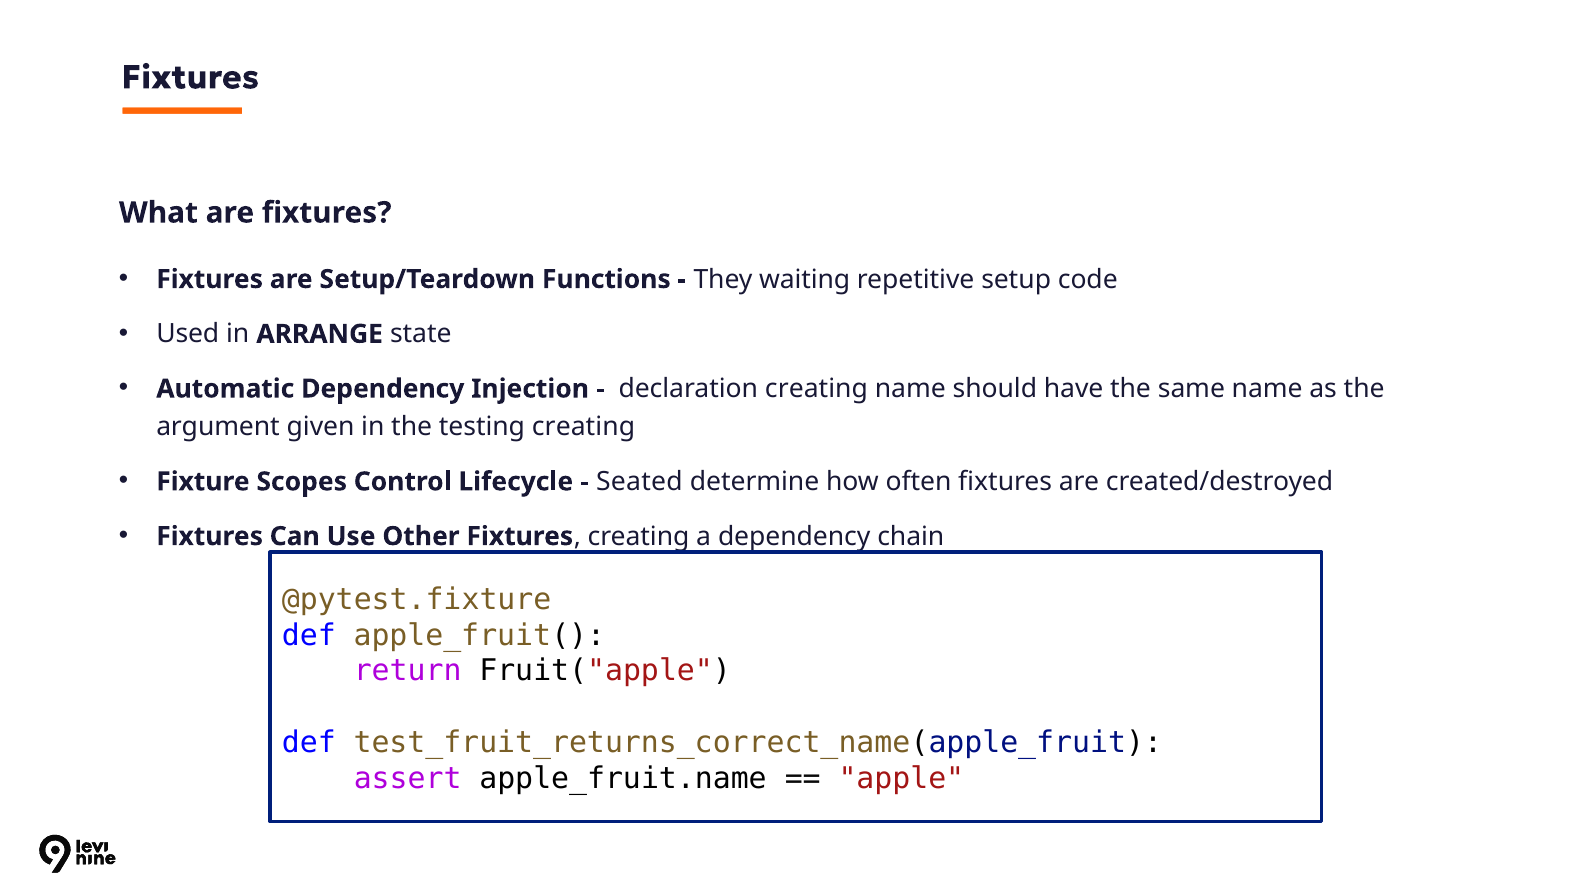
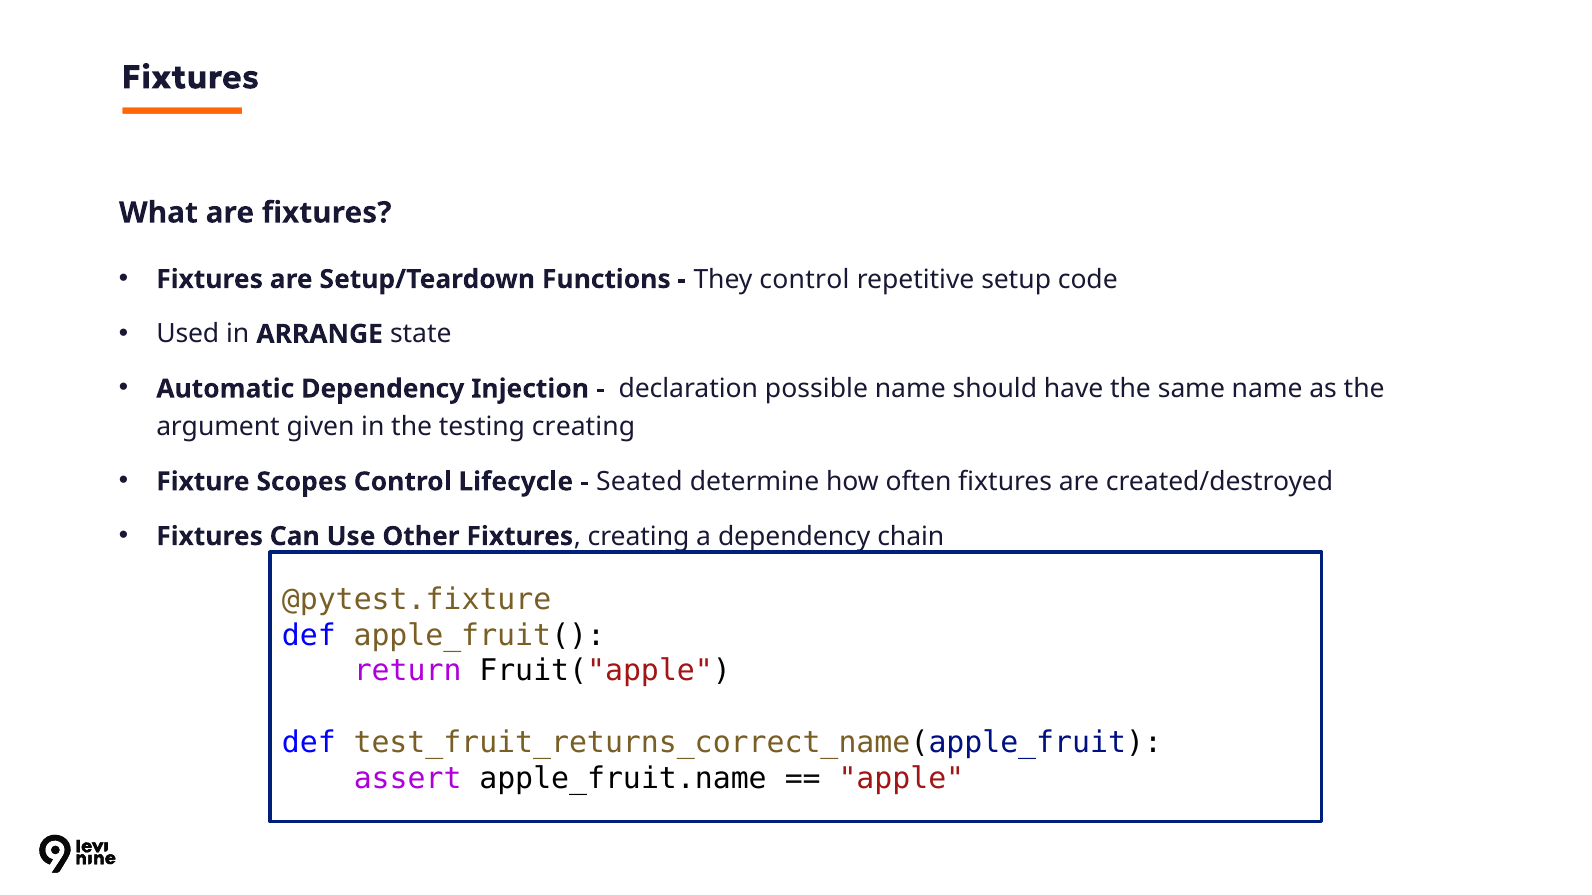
They waiting: waiting -> control (804, 279)
declaration creating: creating -> possible (816, 389)
